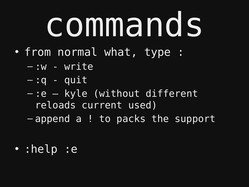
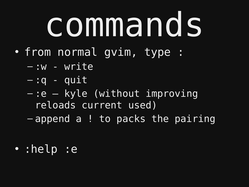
what: what -> gvim (121, 52)
different: different -> improving (172, 94)
support: support -> pairing (195, 119)
